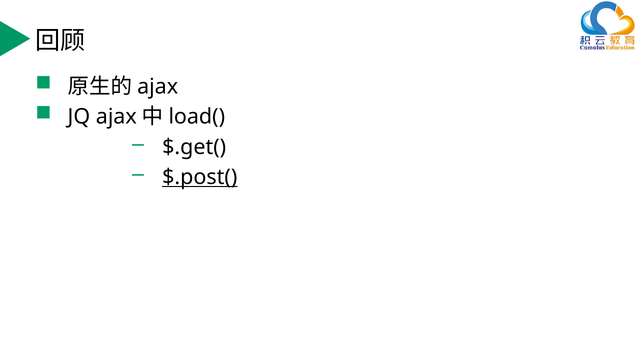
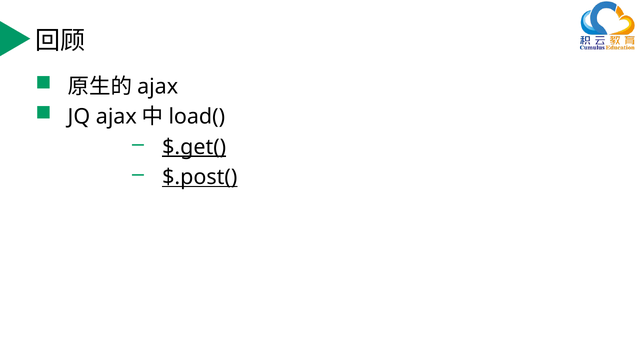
$.get( underline: none -> present (194, 147)
